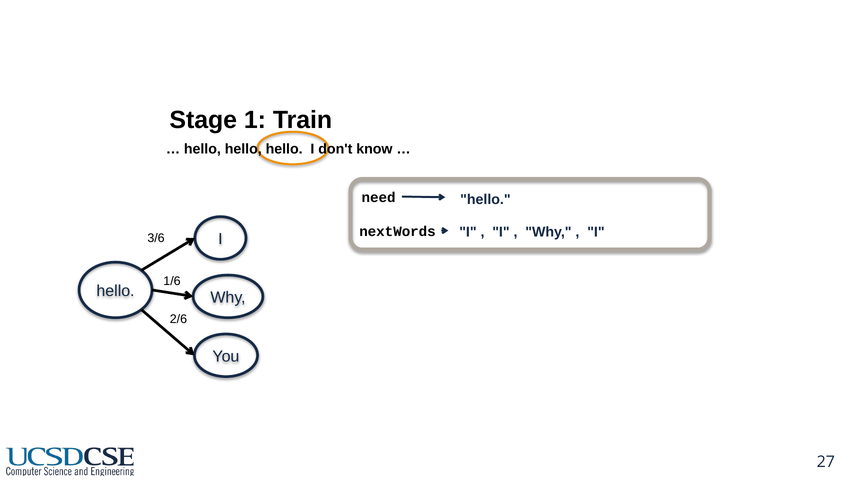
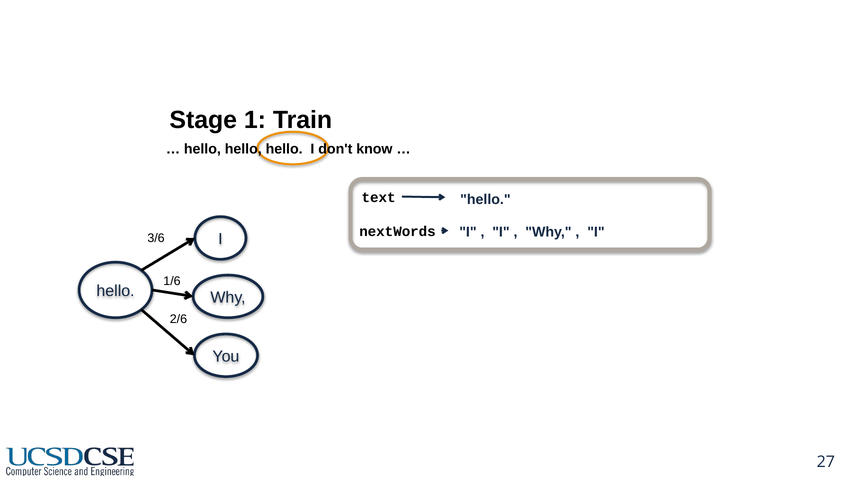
need: need -> text (379, 198)
